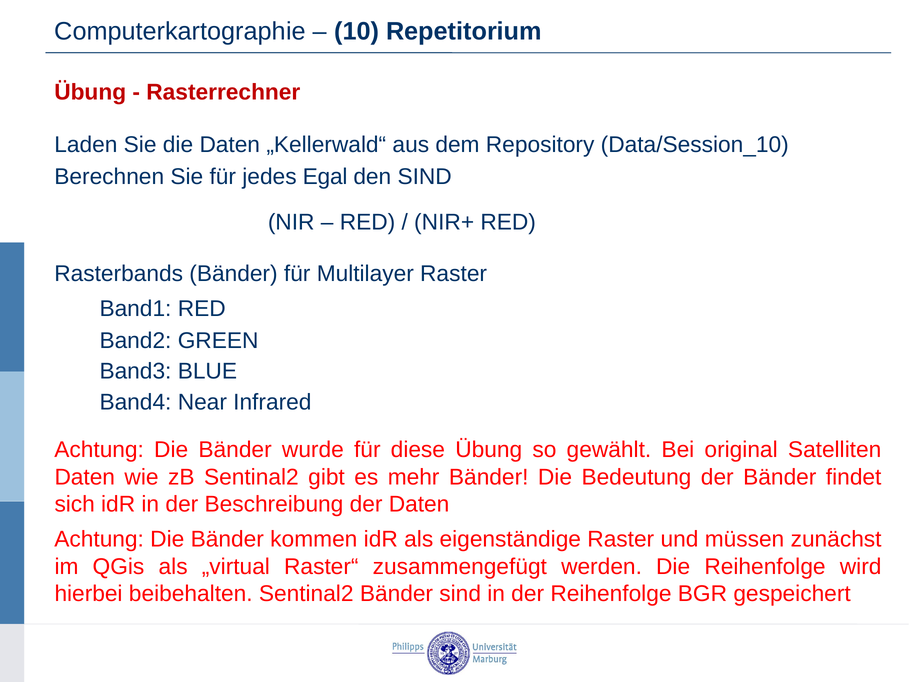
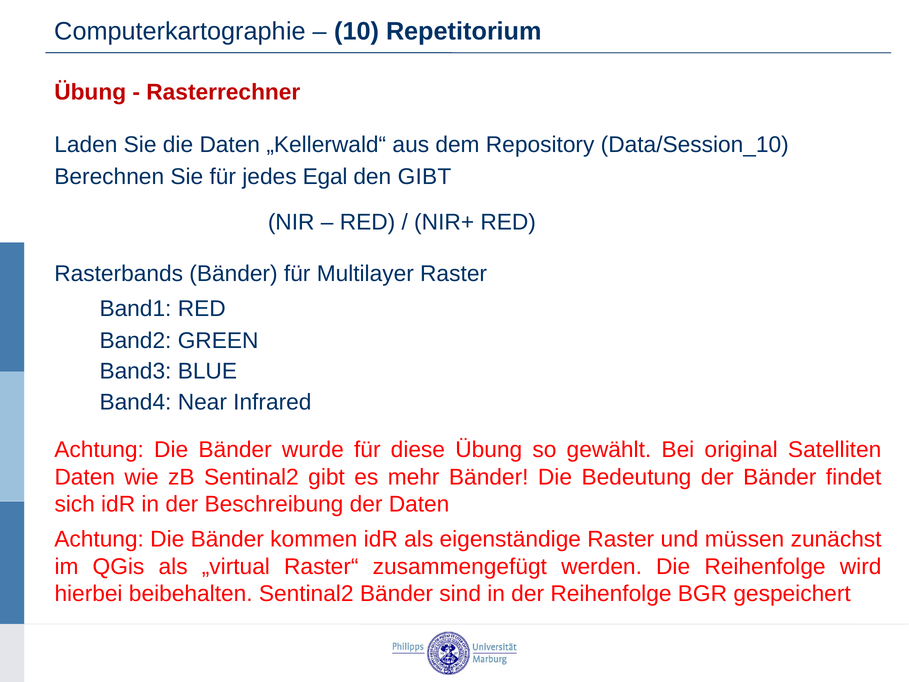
den SIND: SIND -> GIBT (425, 177)
